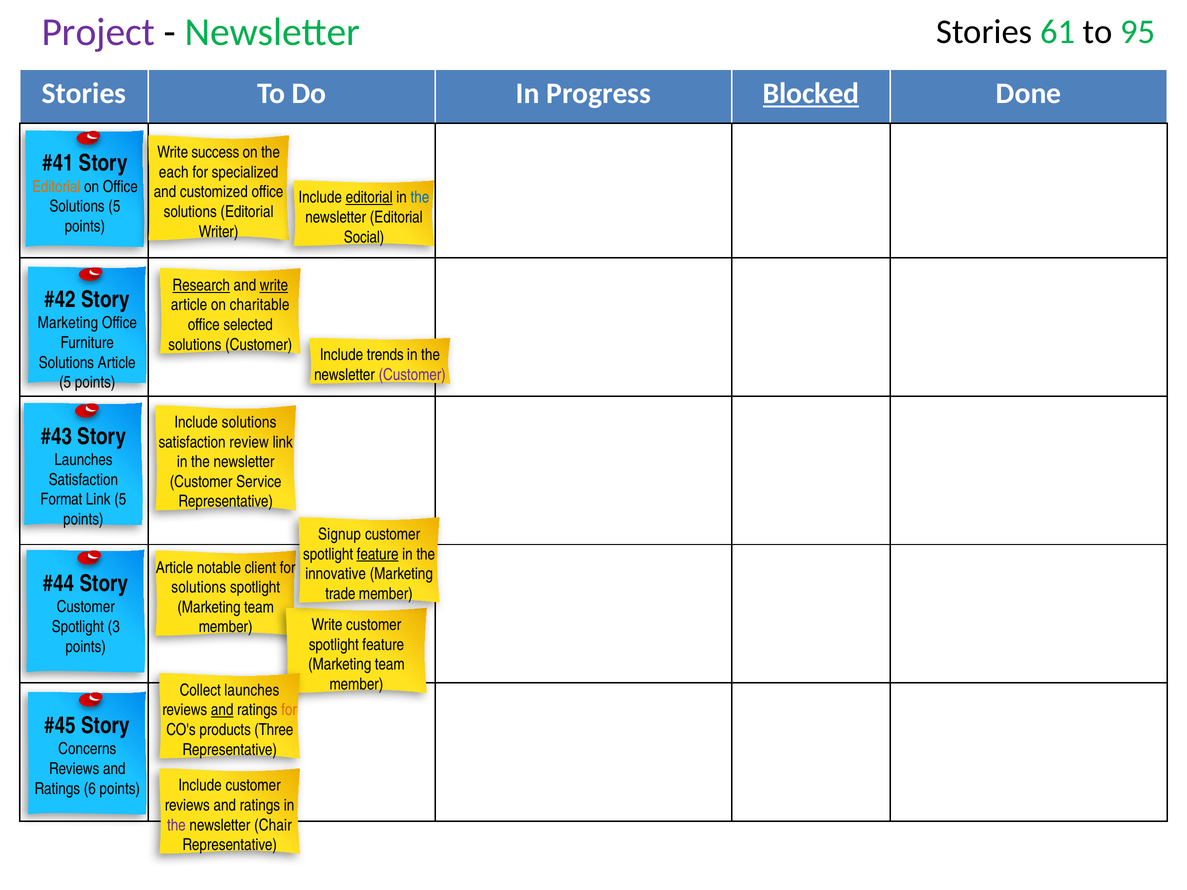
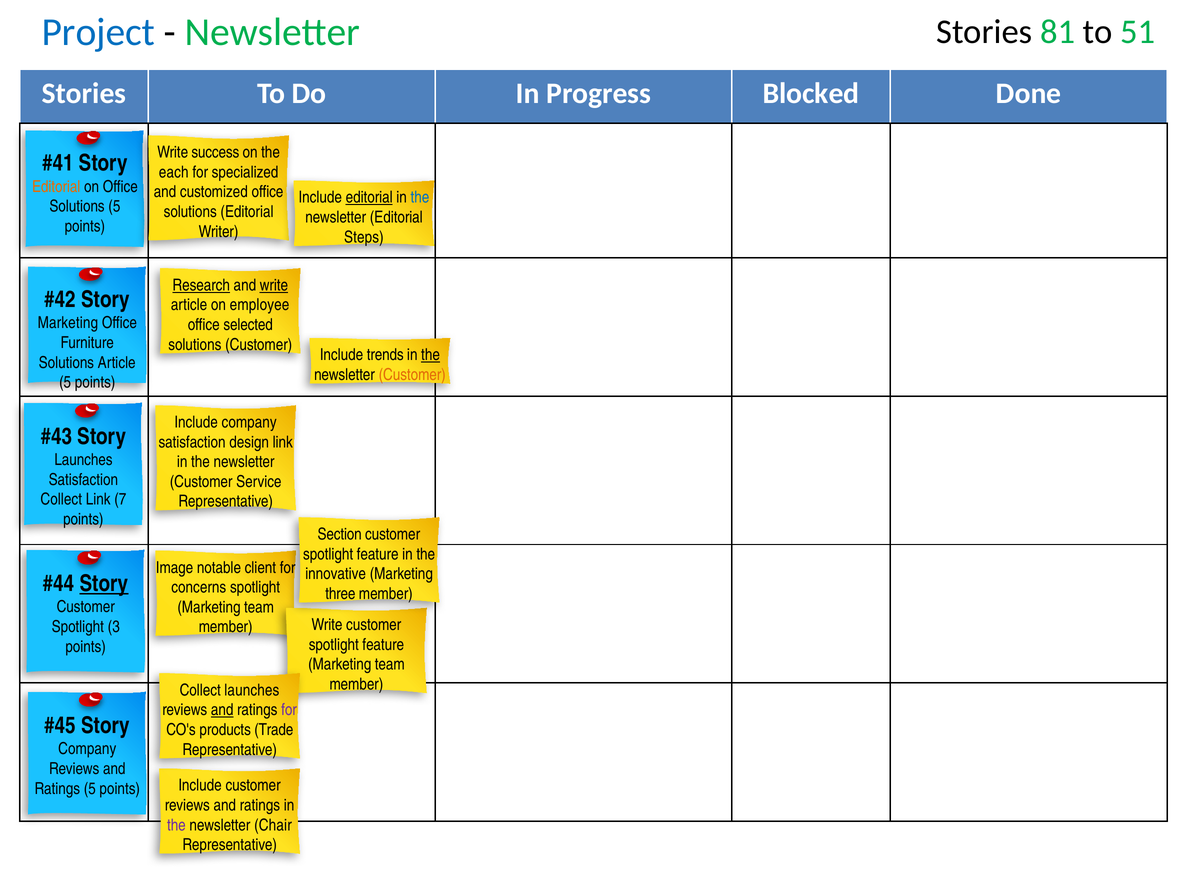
Project colour: purple -> blue (98, 32)
61: 61 -> 81 (1058, 32)
95: 95 -> 51 (1138, 32)
Blocked underline: present -> none (811, 94)
Social: Social -> Steps (364, 237)
charitable: charitable -> employee (260, 305)
the underline: none -> present (431, 355)
Customer colour: purple -> orange (412, 375)
solutions: solutions -> company (249, 422)
review: review -> design (249, 442)
Format: Format -> Collect (61, 500)
Link 5: 5 -> 7 (120, 500)
Signup: Signup -> Section (340, 534)
feature underline: present -> none (378, 554)
Article: Article -> Image (175, 568)
Story underline: none -> present (104, 584)
solutions: solutions -> concerns (199, 588)
trade: trade -> three (340, 594)
for colour: orange -> purple (289, 710)
Three: Three -> Trade (274, 730)
Concerns: Concerns -> Company (87, 749)
Ratings 6: 6 -> 5 (90, 789)
